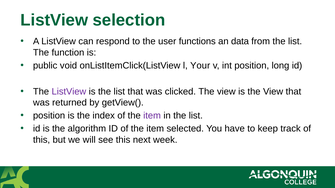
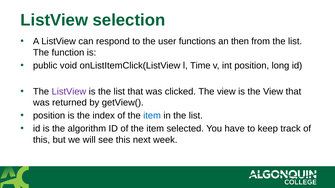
data: data -> then (240, 41)
Your: Your -> Time (200, 66)
item colour: purple -> blue (152, 116)
